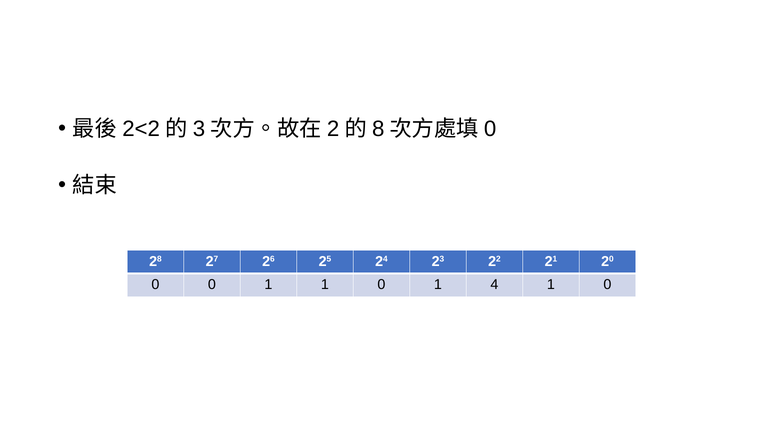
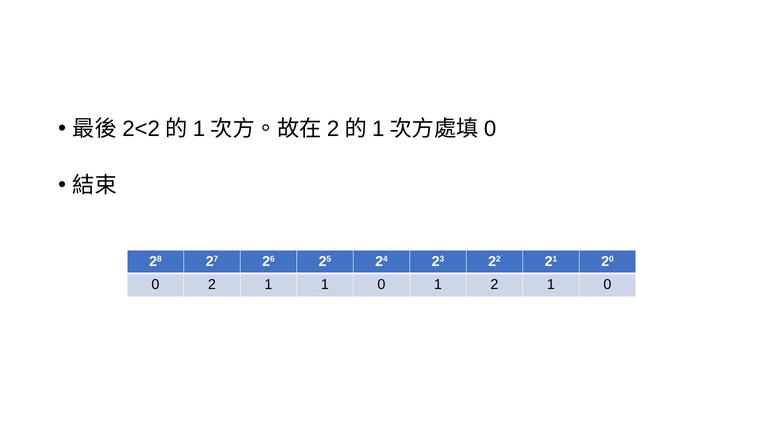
3: 3 -> 1 (199, 129)
8: 8 -> 1 (378, 129)
0 0: 0 -> 2 (212, 285)
1 4: 4 -> 2 (494, 285)
